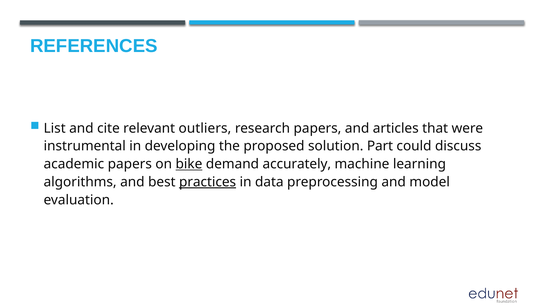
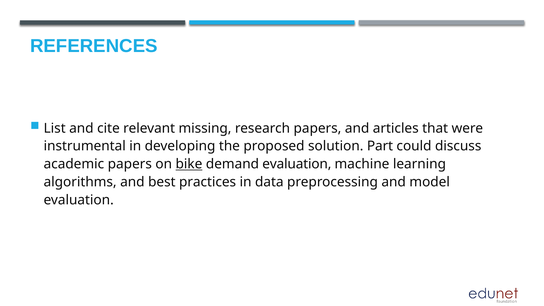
outliers: outliers -> missing (205, 128)
demand accurately: accurately -> evaluation (297, 164)
practices underline: present -> none (208, 182)
